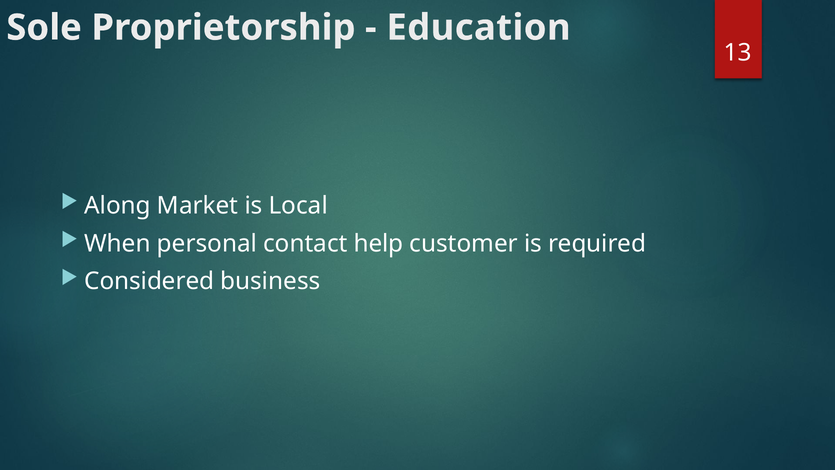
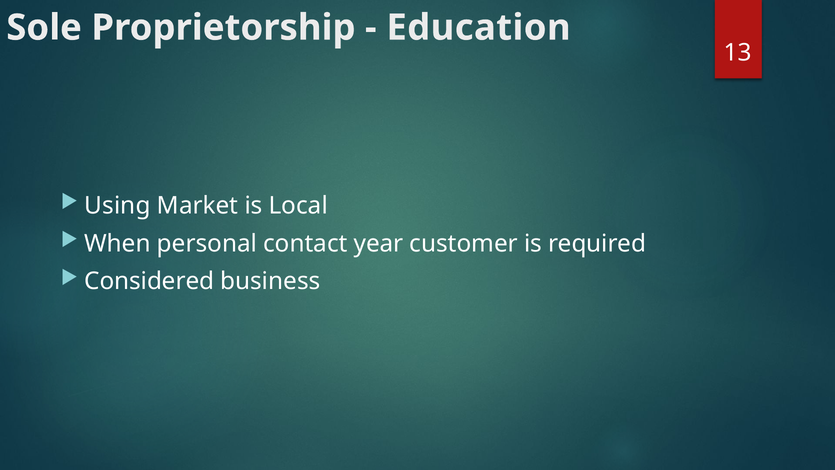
Along: Along -> Using (117, 205)
help: help -> year (379, 243)
